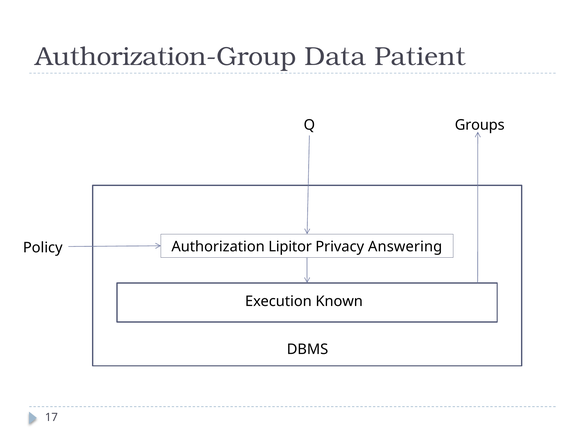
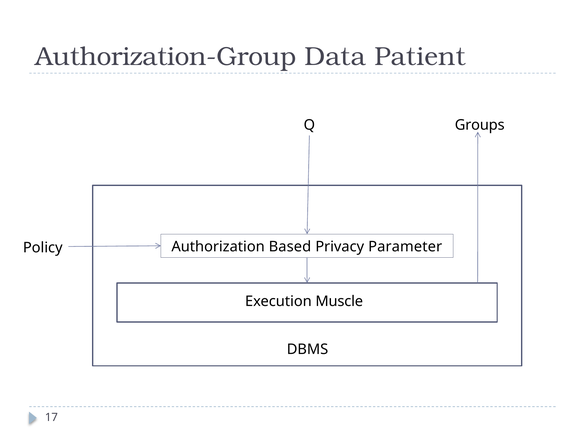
Lipitor: Lipitor -> Based (290, 247)
Answering: Answering -> Parameter (405, 247)
Known: Known -> Muscle (339, 301)
